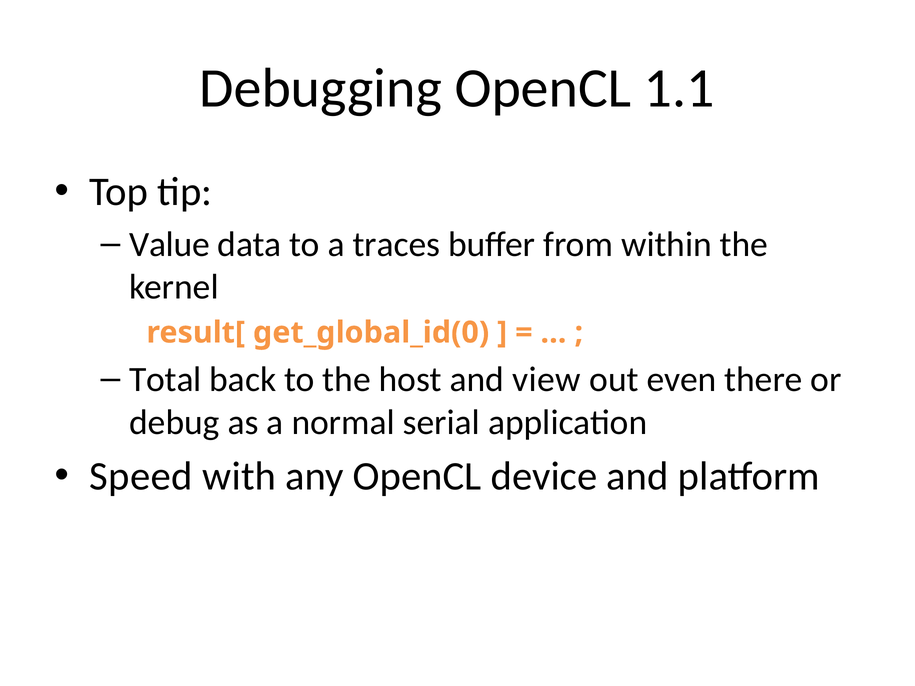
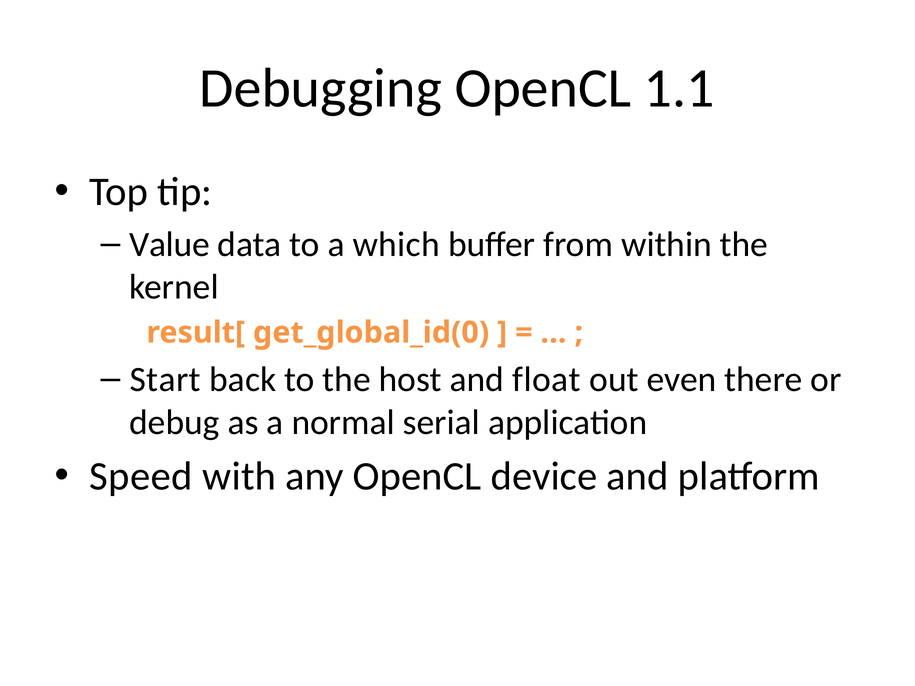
traces: traces -> which (396, 244)
Total: Total -> Start (165, 380)
view: view -> float (546, 380)
